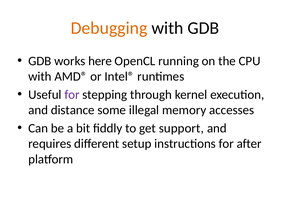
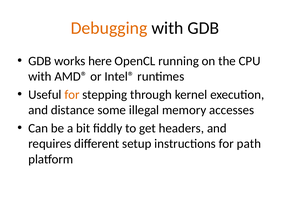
for colour: purple -> orange (72, 94)
support: support -> headers (181, 128)
after: after -> path (249, 143)
